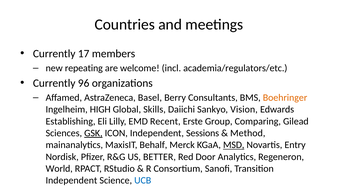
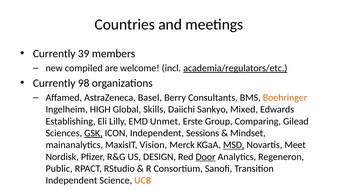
17: 17 -> 39 (84, 54)
repeating: repeating -> compiled (84, 68)
academia/regulators/etc underline: none -> present (235, 68)
96: 96 -> 98 (84, 83)
Vision: Vision -> Mixed (244, 110)
Recent: Recent -> Unmet (165, 121)
Method: Method -> Mindset (248, 133)
Behalf: Behalf -> Vision (153, 145)
Novartis Entry: Entry -> Meet (295, 145)
BETTER: BETTER -> DESIGN (160, 157)
Door underline: none -> present (206, 157)
World: World -> Public (59, 169)
UCB colour: blue -> orange (143, 181)
